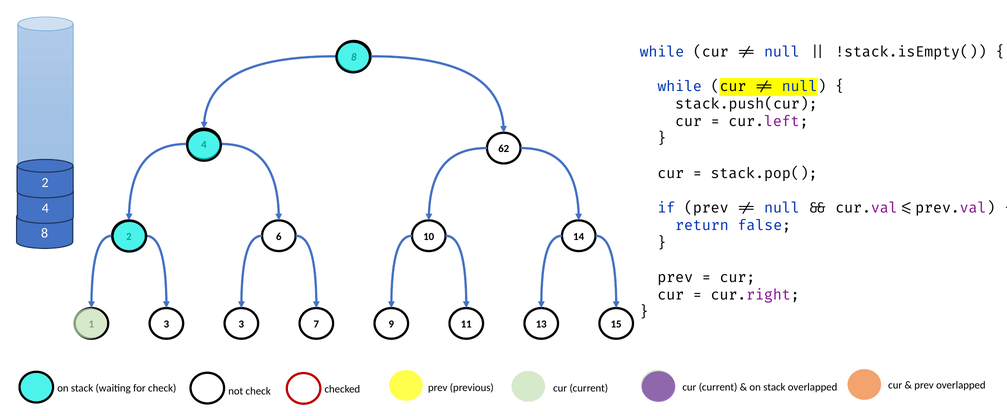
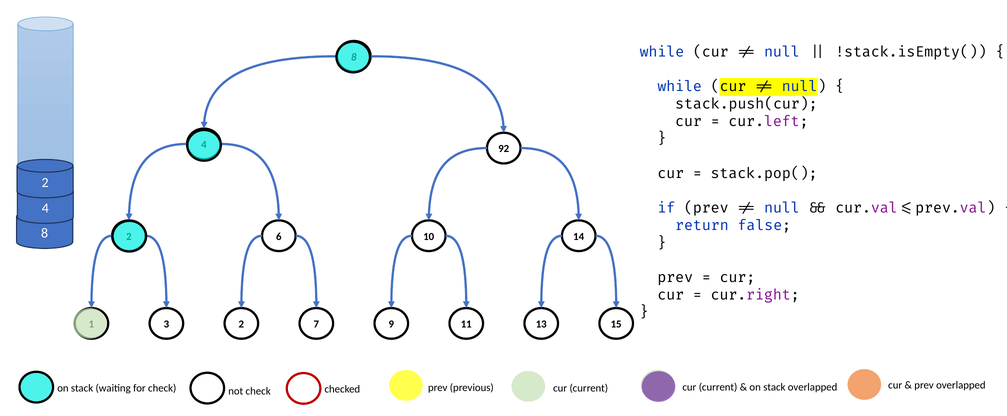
62: 62 -> 92 (504, 149)
3 3: 3 -> 2 (241, 324)
